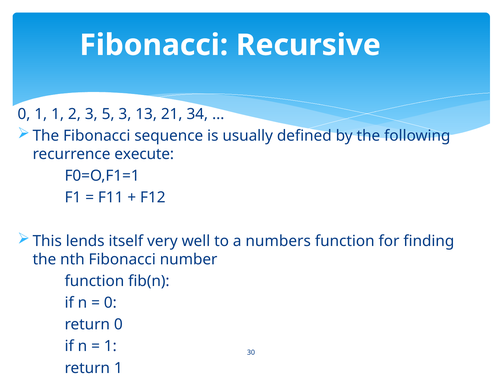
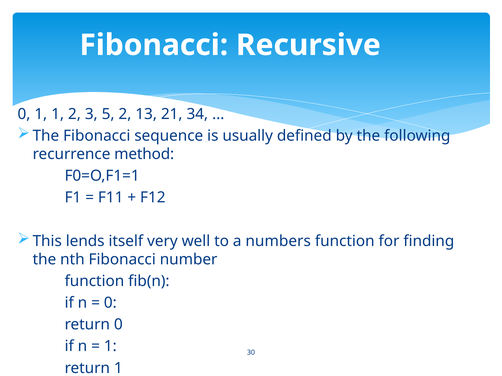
5 3: 3 -> 2 (125, 114)
execute: execute -> method (144, 154)
